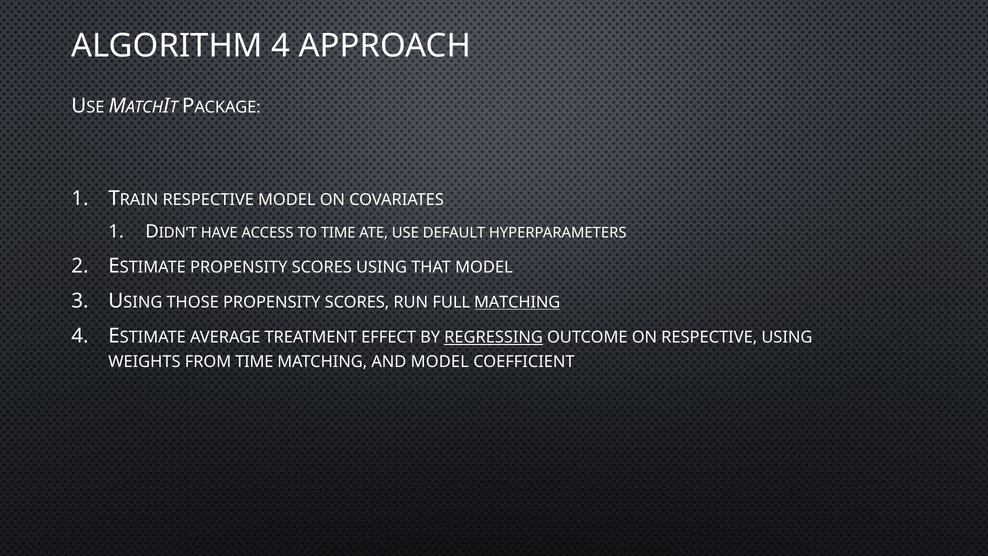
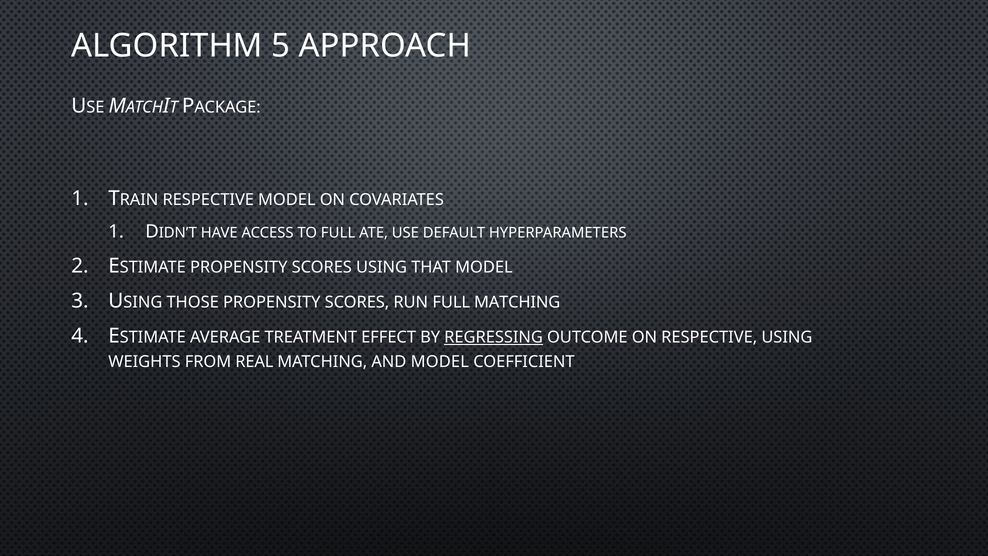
ALGORITHM 4: 4 -> 5 (281, 46)
TO TIME: TIME -> FULL (338, 233)
MATCHING underline: present -> none (517, 302)
FROM TIME: TIME -> REAL (254, 362)
